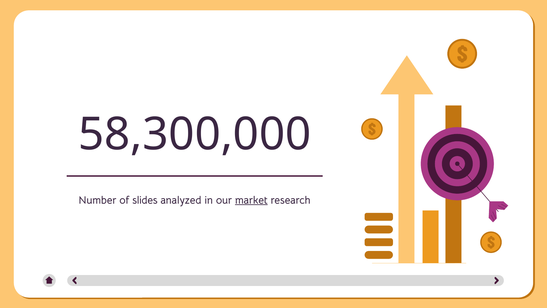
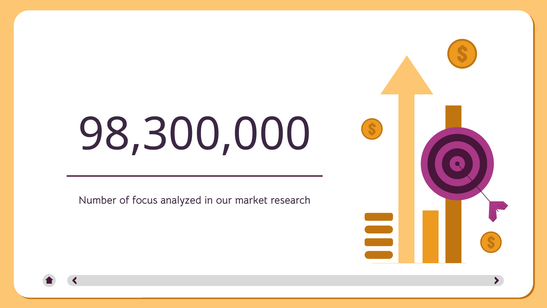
58,300,000: 58,300,000 -> 98,300,000 (195, 134)
slides: slides -> focus (145, 200)
market underline: present -> none (251, 200)
